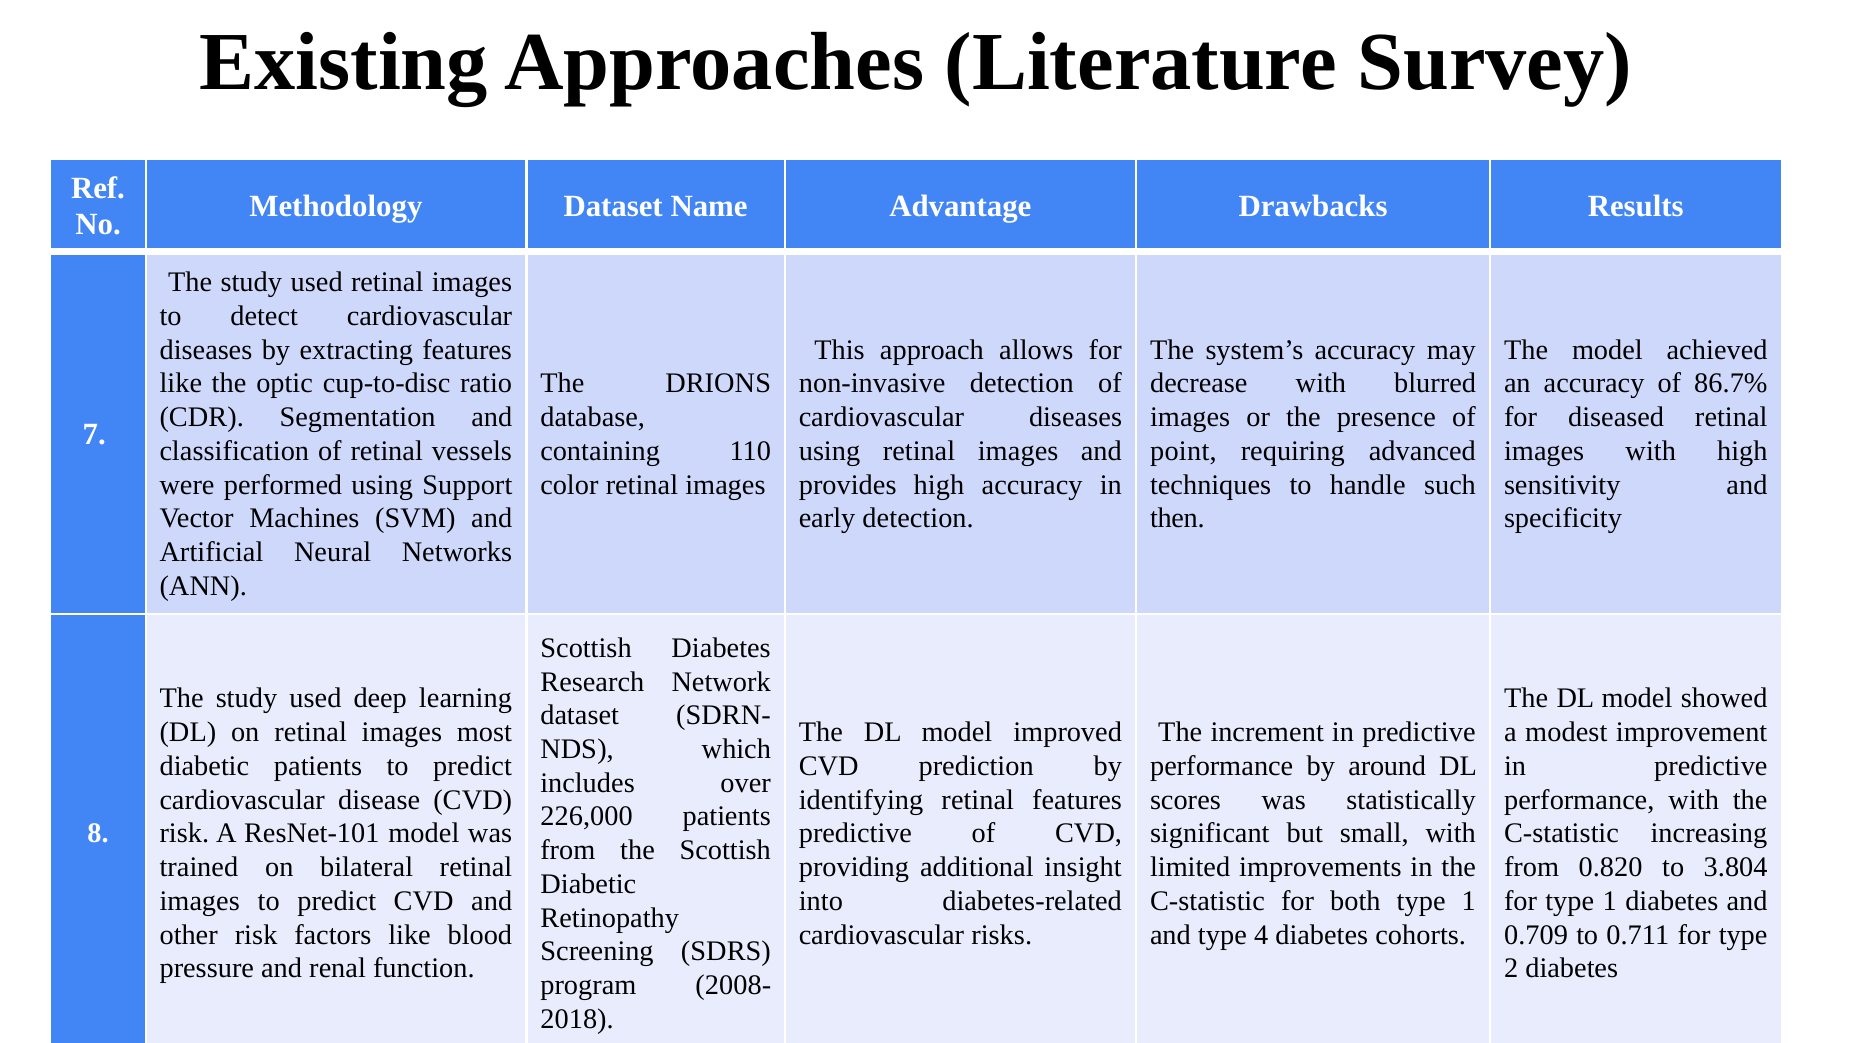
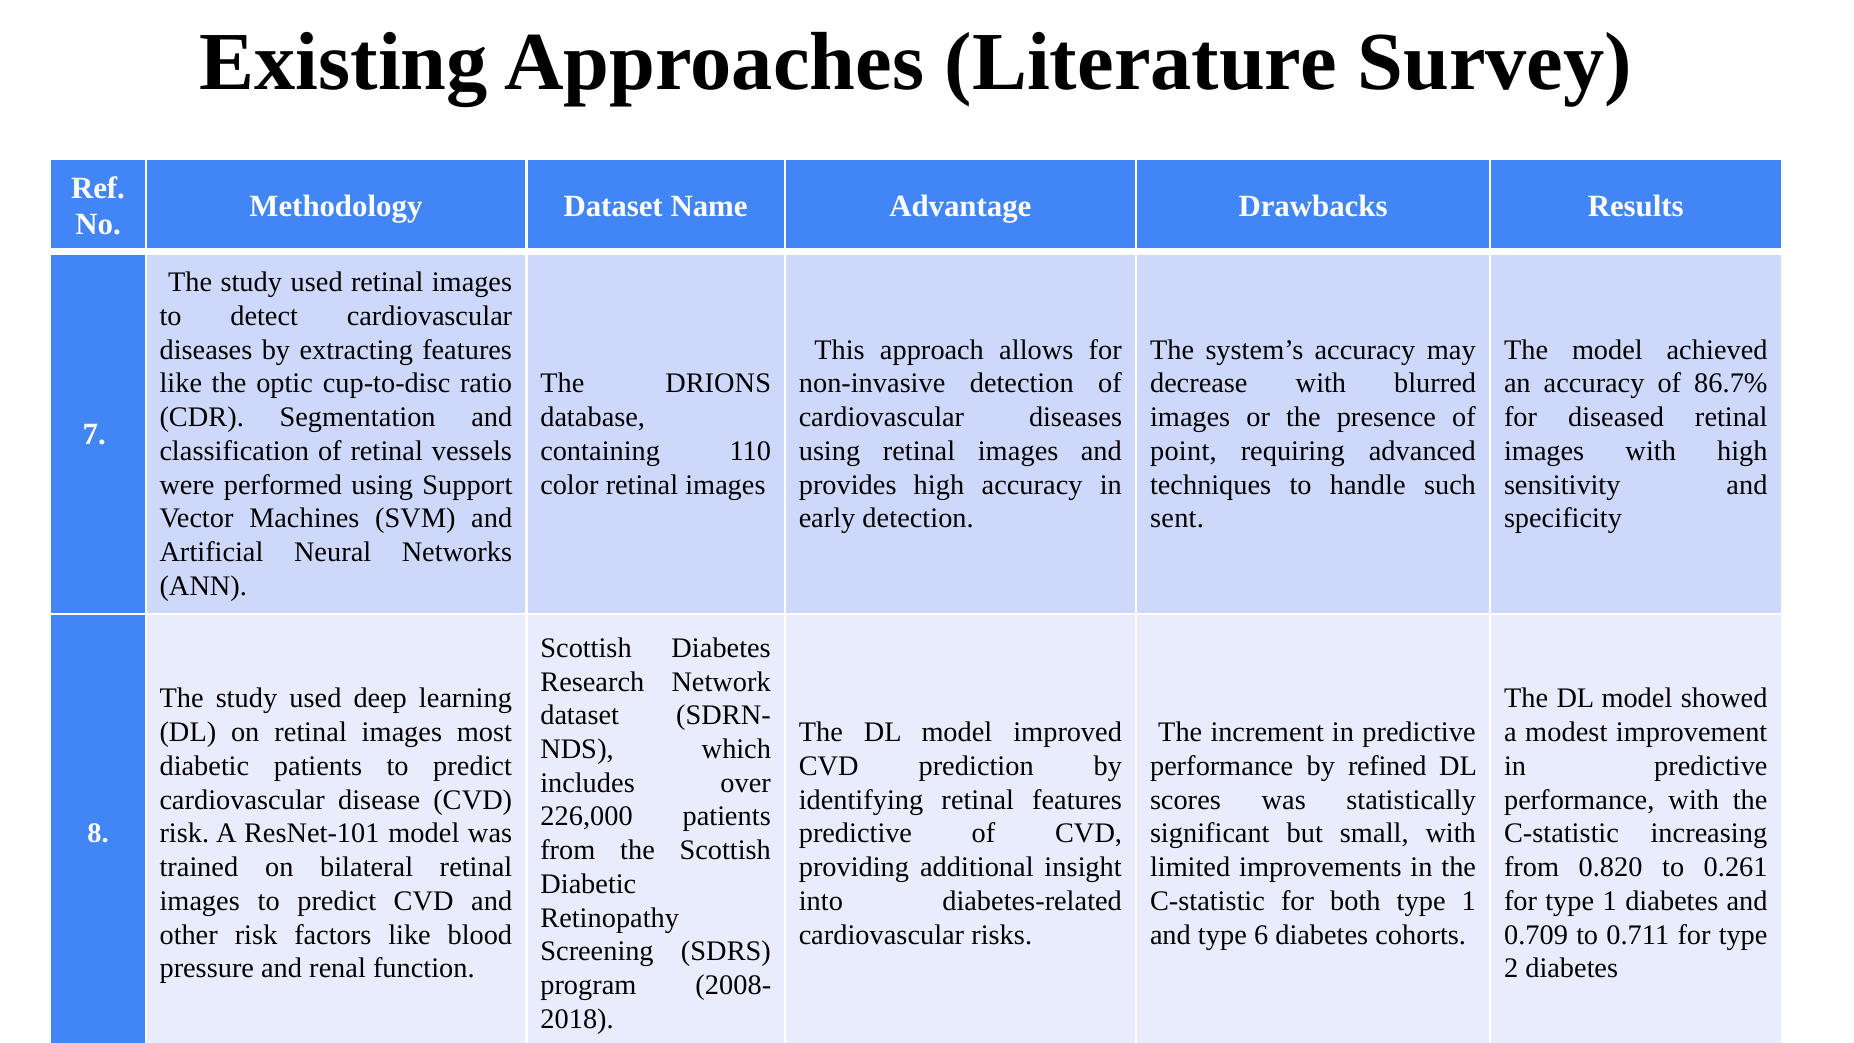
then: then -> sent (1177, 518)
around: around -> refined (1387, 766)
3.804: 3.804 -> 0.261 (1736, 867)
4: 4 -> 6 (1261, 935)
